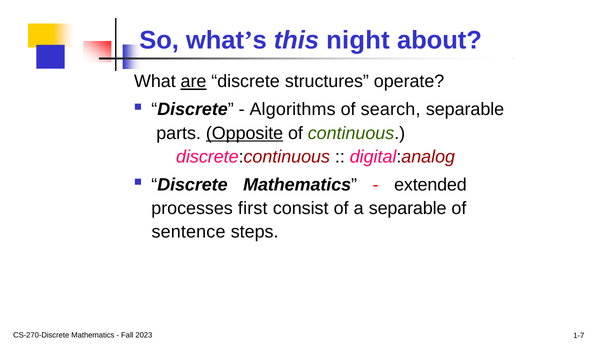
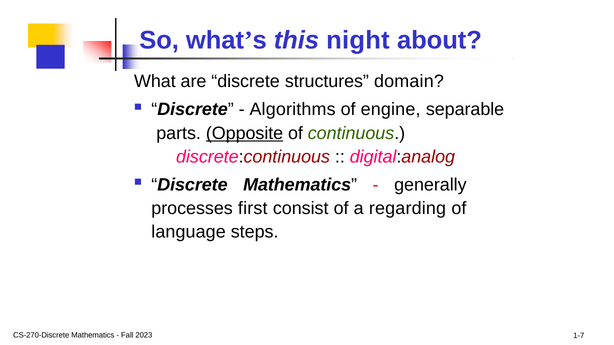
are underline: present -> none (194, 82)
operate: operate -> domain (409, 82)
search: search -> engine (391, 110)
extended: extended -> generally (430, 185)
a separable: separable -> regarding (407, 209)
sentence: sentence -> language (189, 232)
